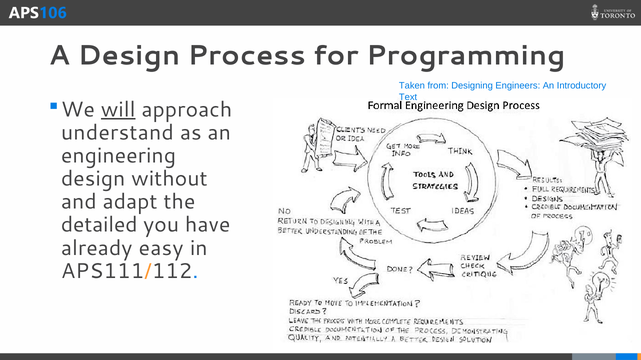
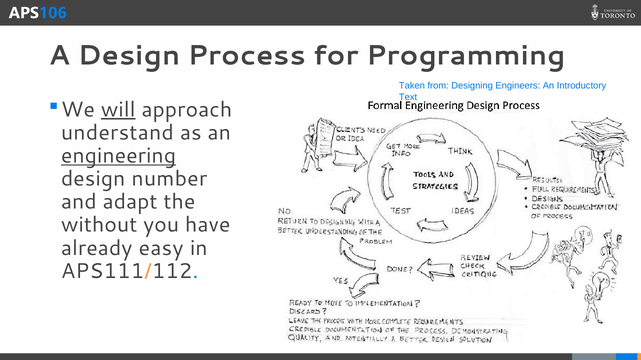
engineering underline: none -> present (118, 156)
without: without -> number (169, 179)
detailed: detailed -> without (99, 225)
